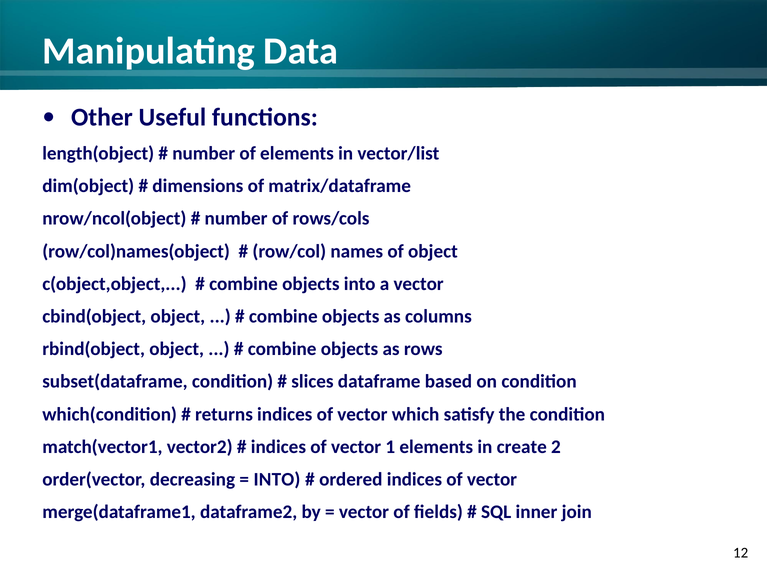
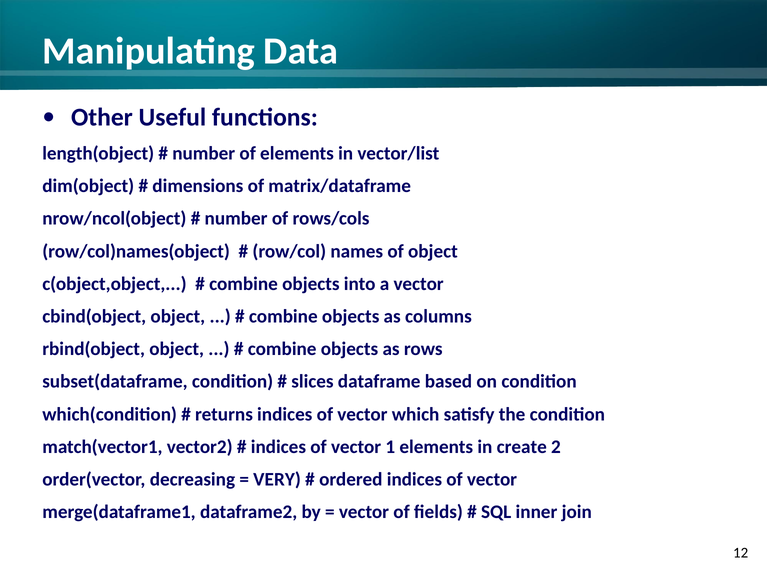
INTO: INTO -> VERY (277, 480)
